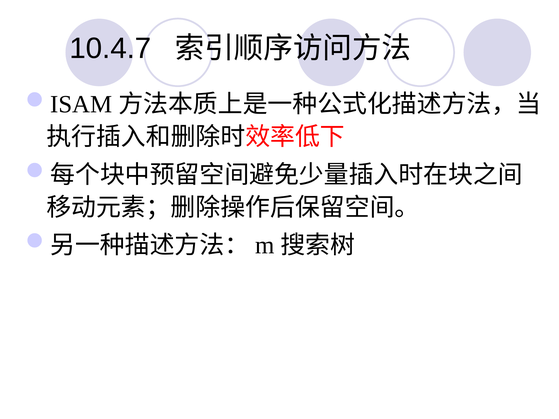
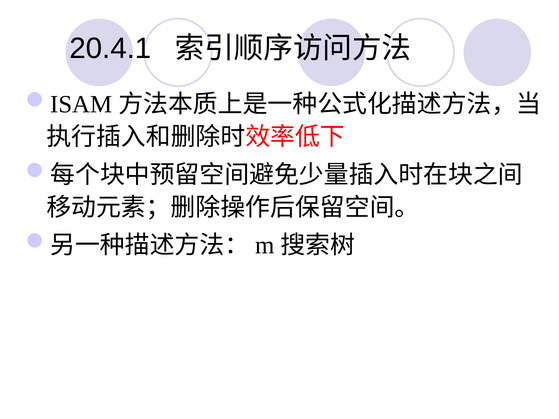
10.4.7: 10.4.7 -> 20.4.1 (110, 48)
